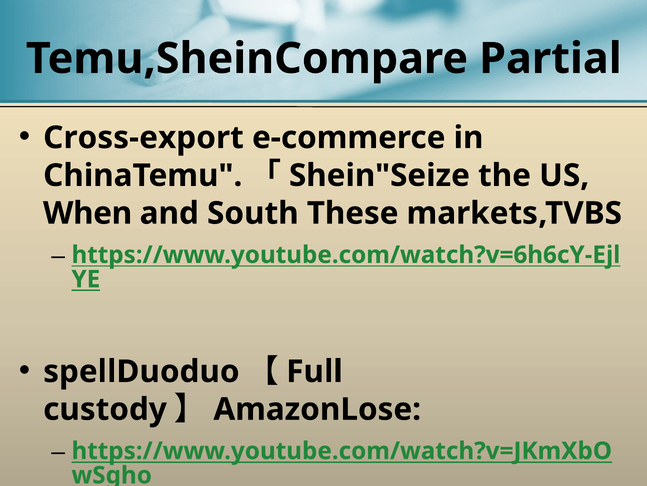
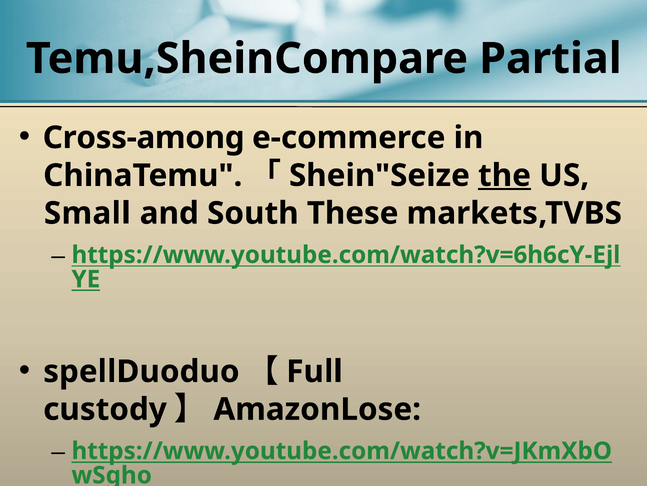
Cross-export: Cross-export -> Cross-among (144, 137)
the underline: none -> present (505, 175)
When: When -> Small (87, 213)
